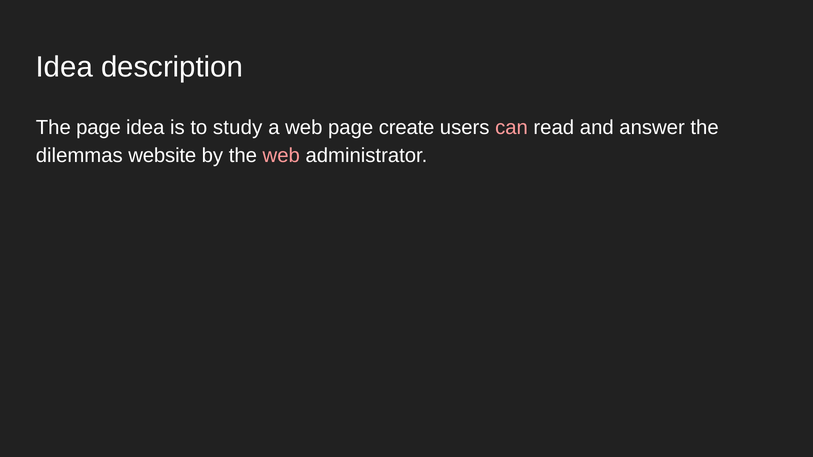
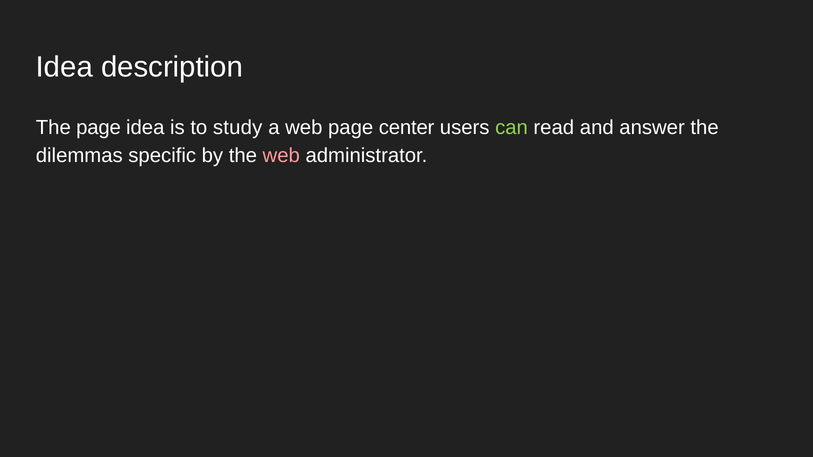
create: create -> center (407, 128)
can colour: pink -> light green (512, 128)
website: website -> specific (162, 156)
